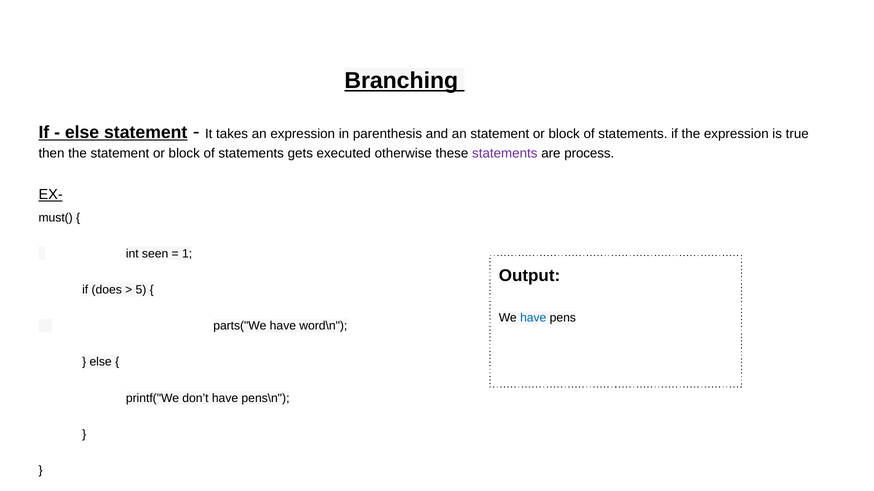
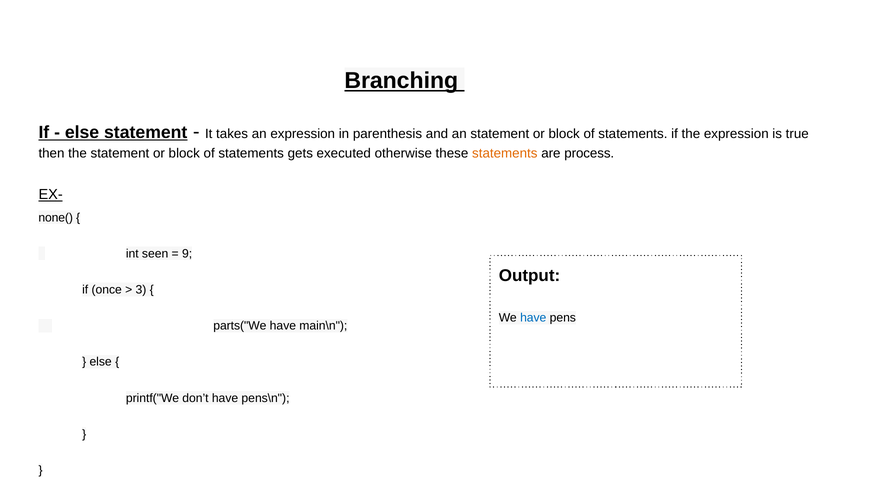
statements colour: purple -> orange (505, 154)
must(: must( -> none( (56, 218)
1: 1 -> 9 (187, 254)
does: does -> once (107, 290)
5: 5 -> 3 (141, 290)
word\n: word\n -> main\n (323, 326)
